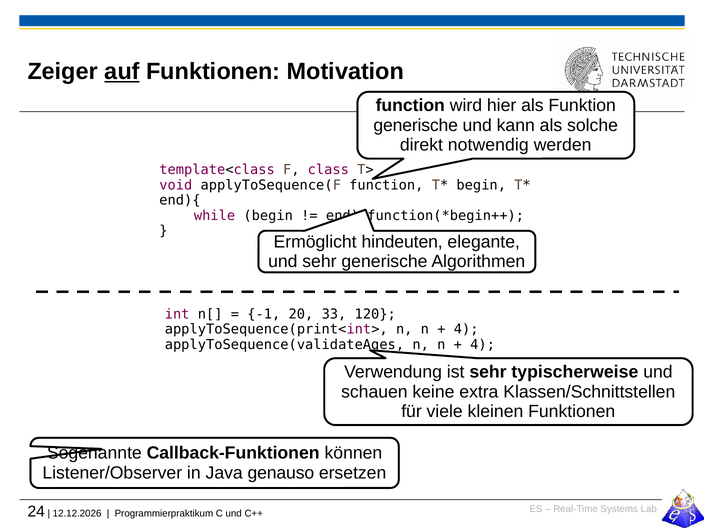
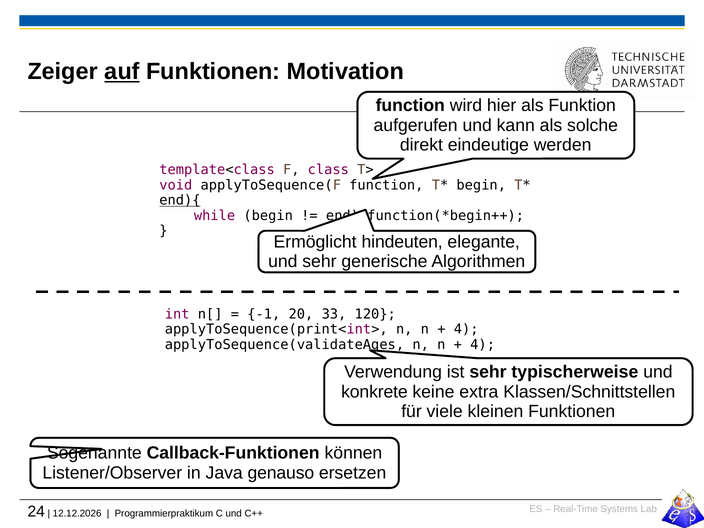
generische: generische -> aufgerufen (416, 125)
notwendig: notwendig -> eindeutige (488, 145)
end){ underline: none -> present (180, 200)
schauen: schauen -> konkrete (374, 392)
